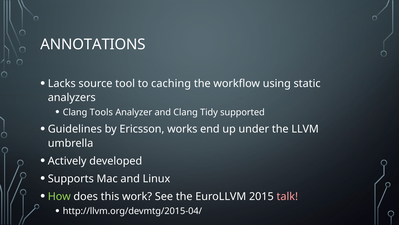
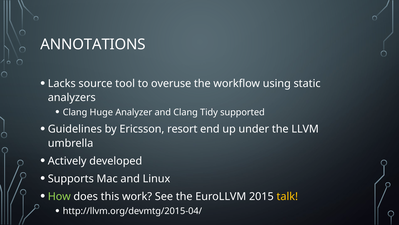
caching: caching -> overuse (171, 83)
Tools: Tools -> Huge (101, 112)
works: works -> resort (182, 129)
talk colour: pink -> yellow (287, 196)
